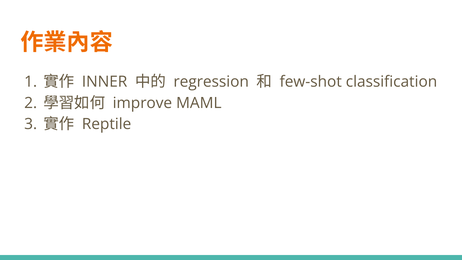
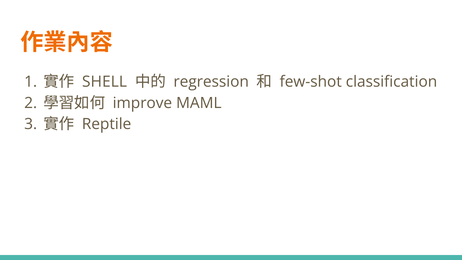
INNER: INNER -> SHELL (105, 82)
